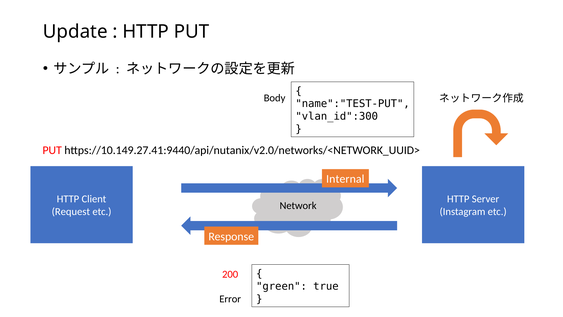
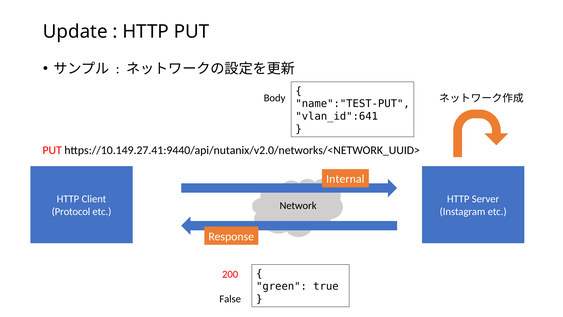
vlan_id":300: vlan_id":300 -> vlan_id":641 (337, 116)
Request: Request -> Protocol (71, 212)
Error: Error -> False (230, 299)
